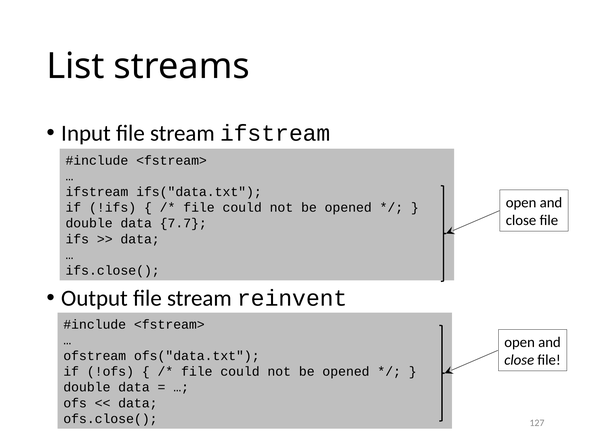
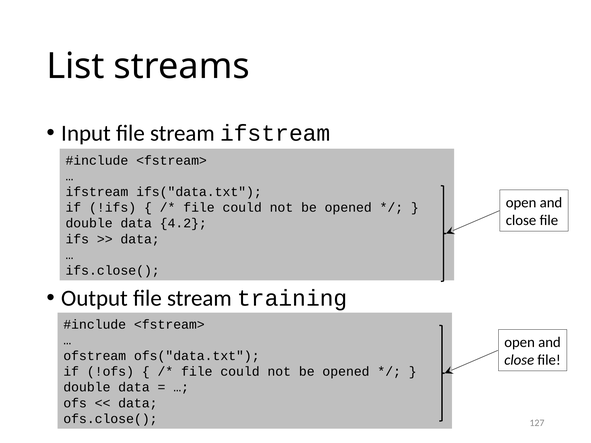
7.7: 7.7 -> 4.2 (183, 223)
reinvent: reinvent -> training (292, 298)
